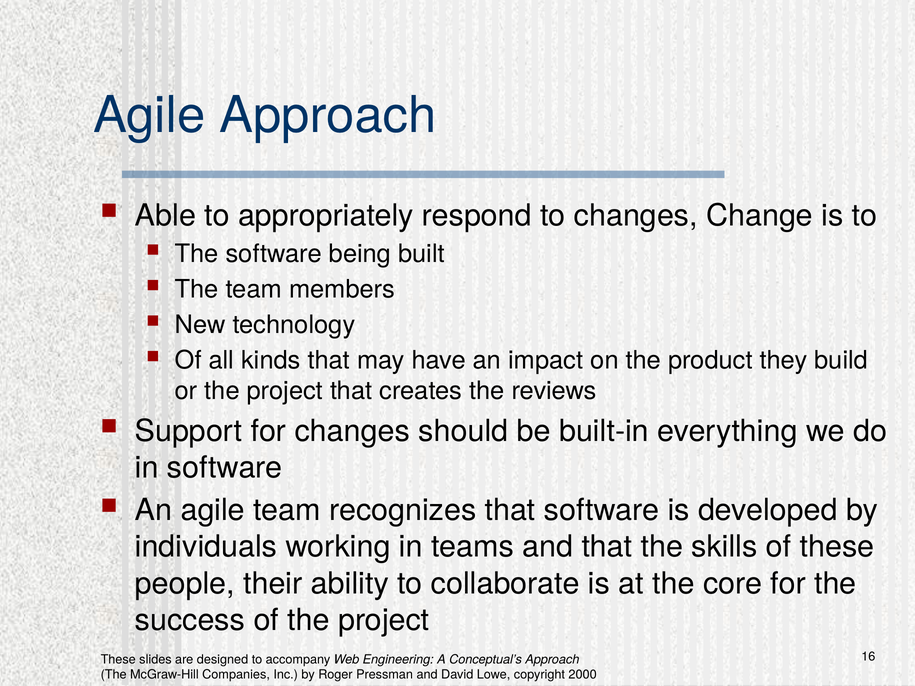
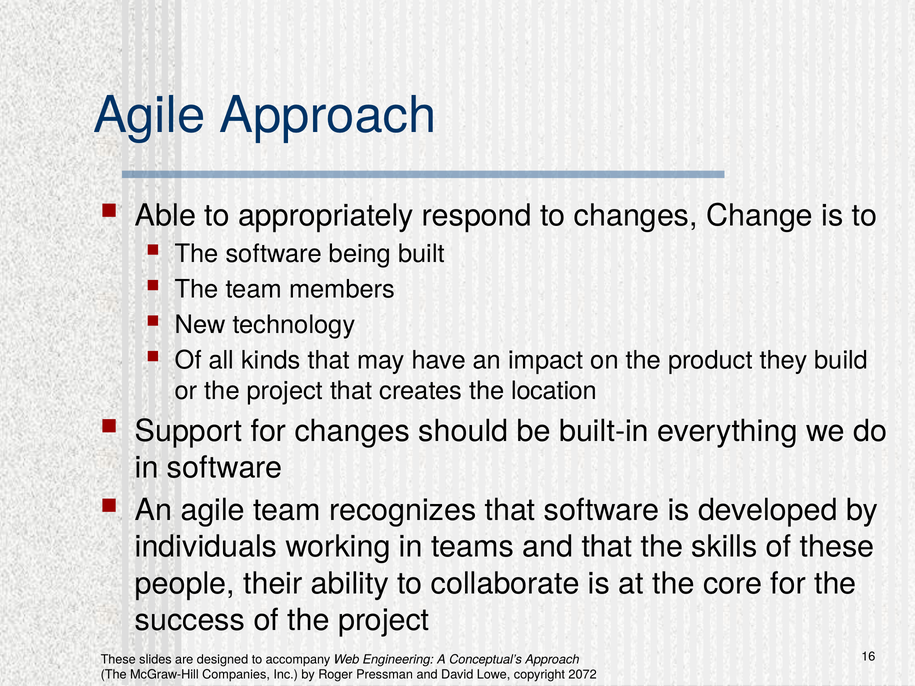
reviews: reviews -> location (554, 391)
2000: 2000 -> 2072 (583, 675)
